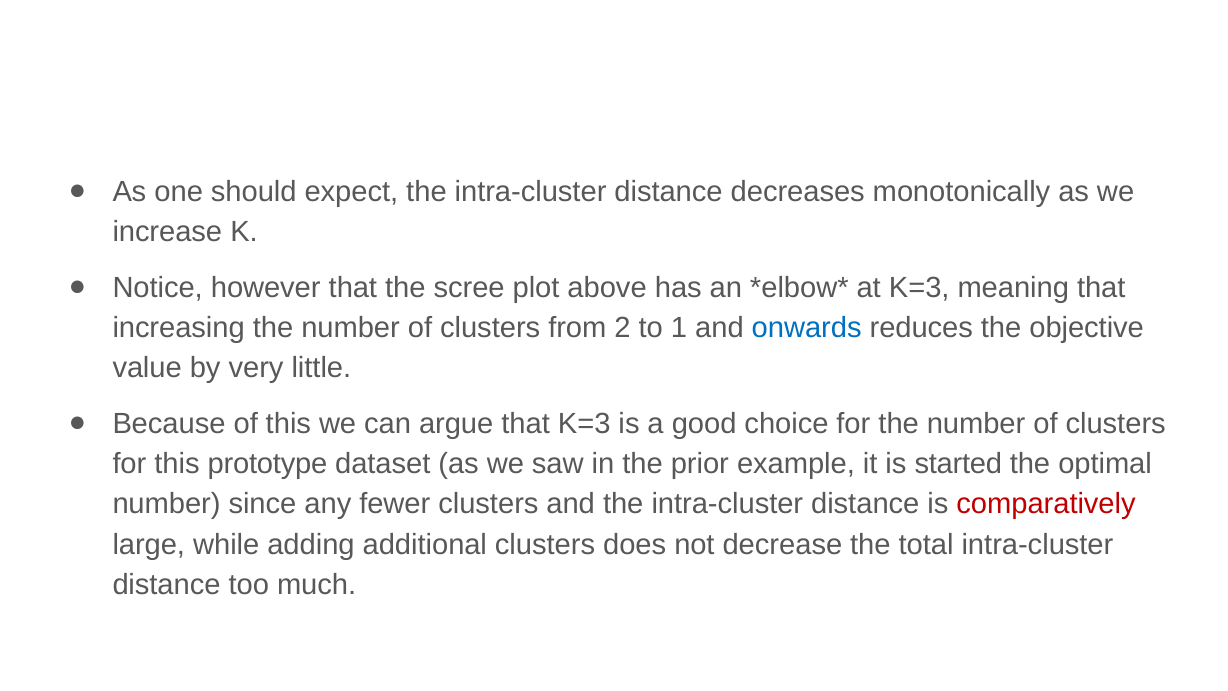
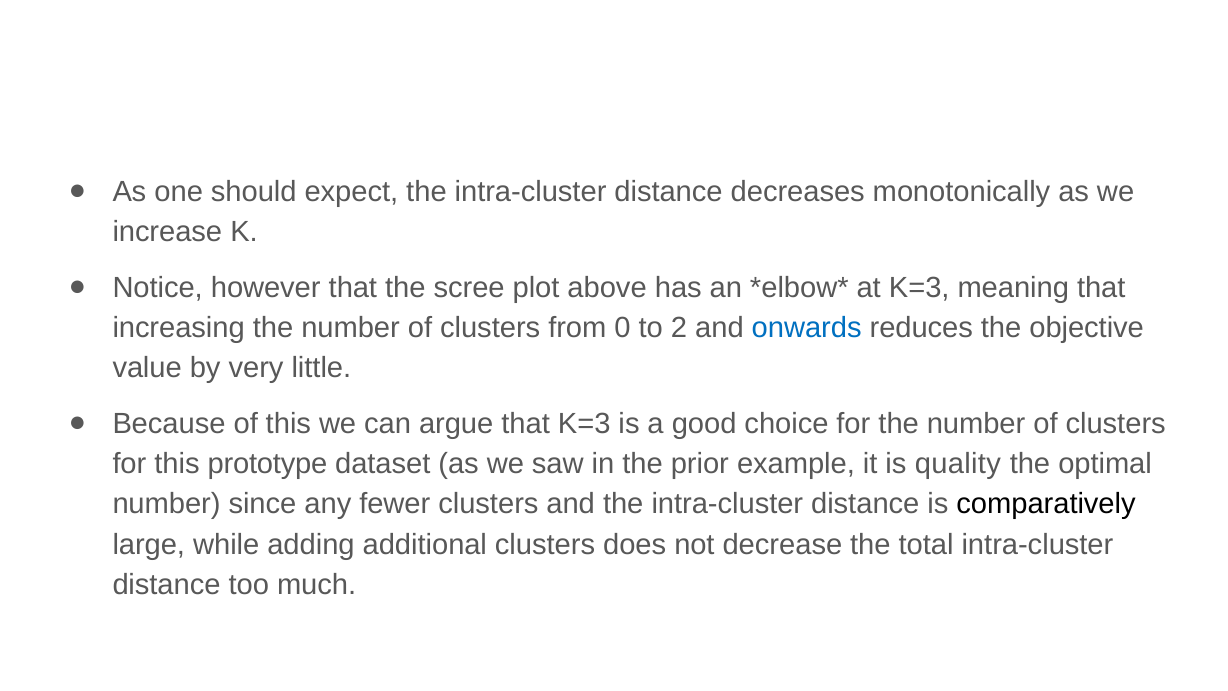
2: 2 -> 0 (623, 328)
1: 1 -> 2 (679, 328)
started: started -> quality (958, 464)
comparatively colour: red -> black (1046, 504)
